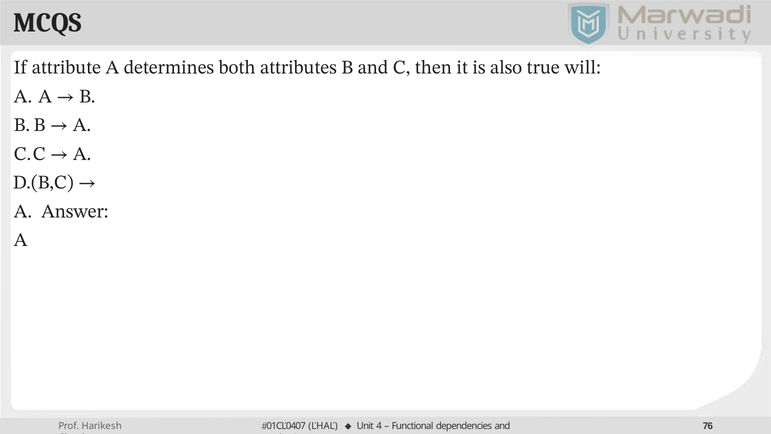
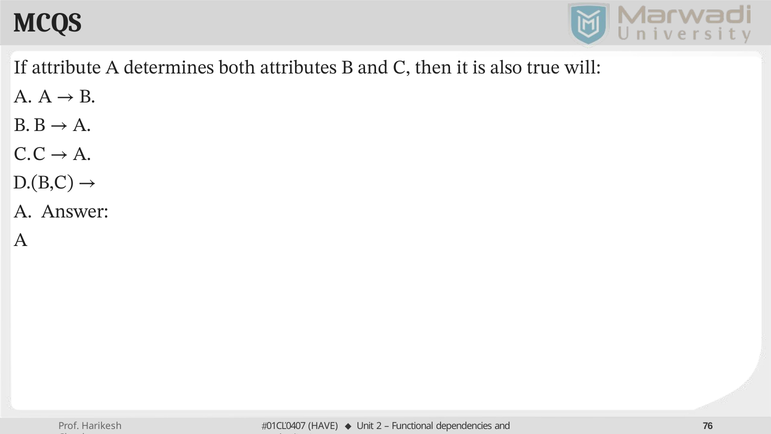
ĽHAĽ: ĽHAĽ -> HAVE (323, 426)
4: 4 -> 2 (379, 426)
